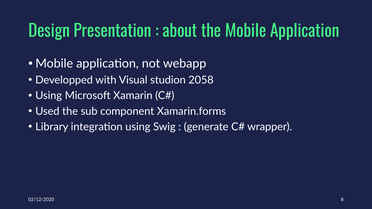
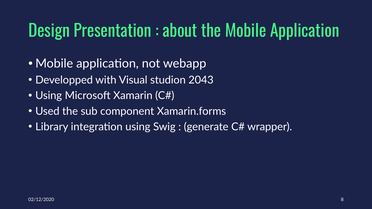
2058: 2058 -> 2043 (201, 80)
